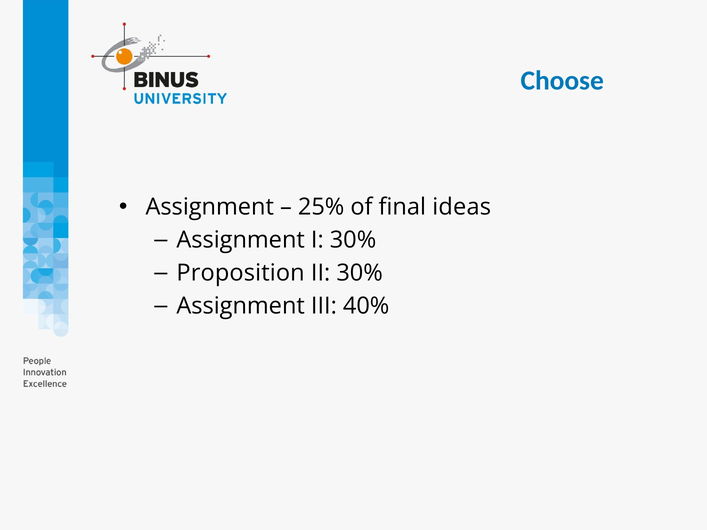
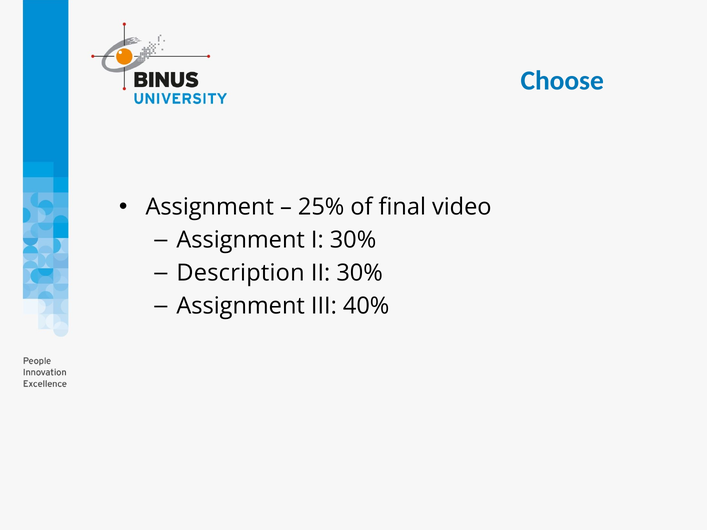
ideas: ideas -> video (462, 207)
Proposition: Proposition -> Description (241, 273)
